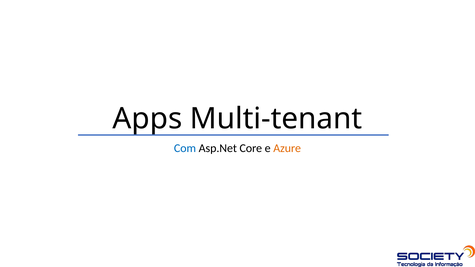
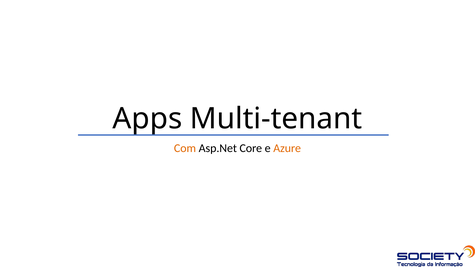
Com colour: blue -> orange (185, 148)
